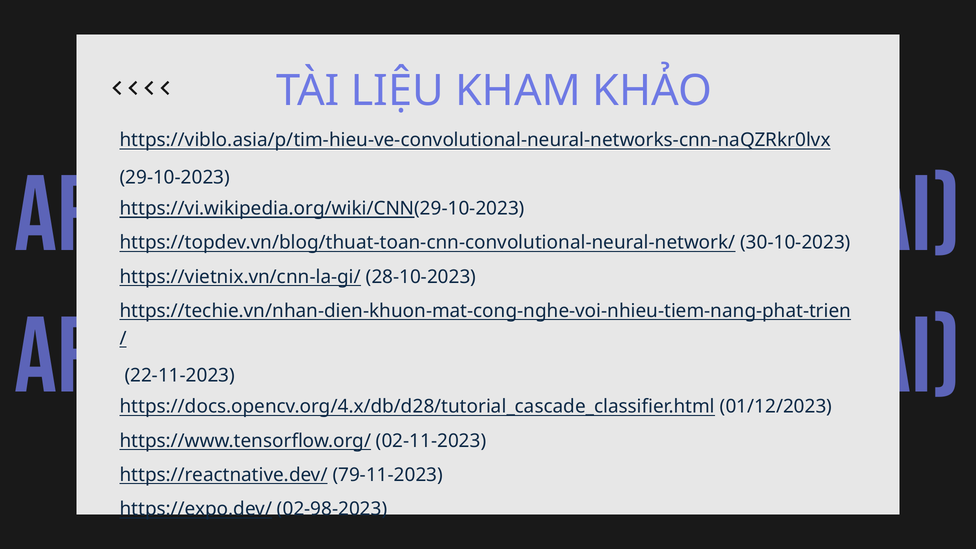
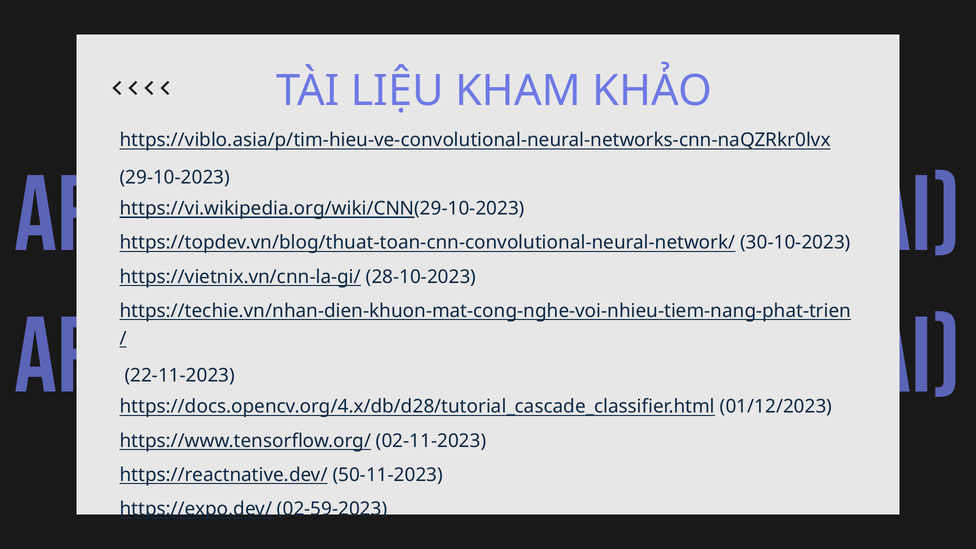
79-11-2023: 79-11-2023 -> 50-11-2023 (388, 475)
02-98-2023: 02-98-2023 -> 02-59-2023 (332, 509)
